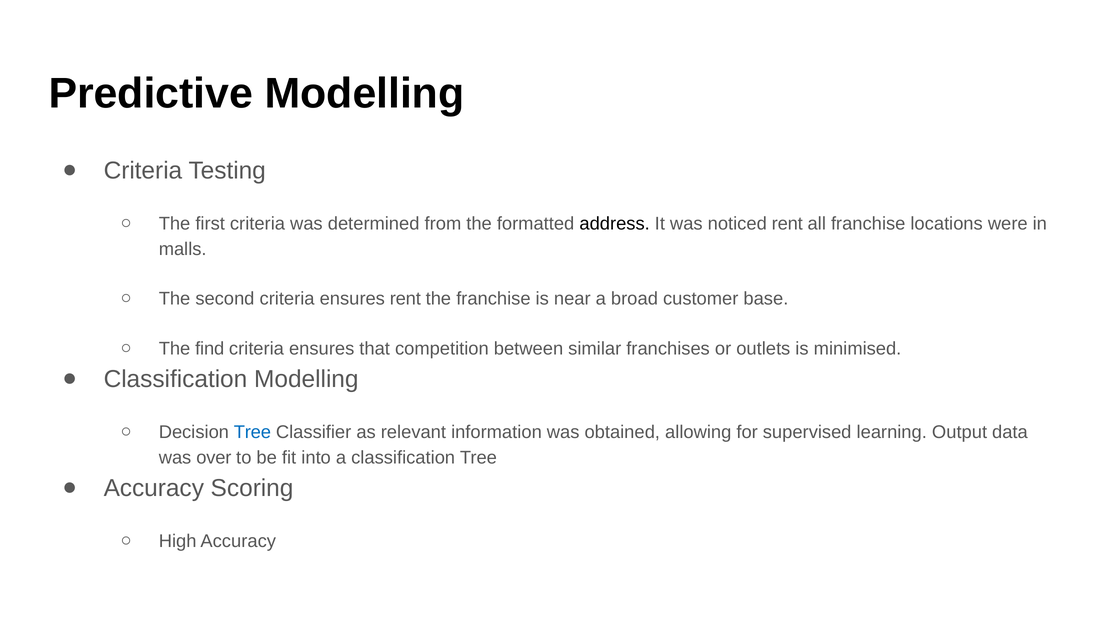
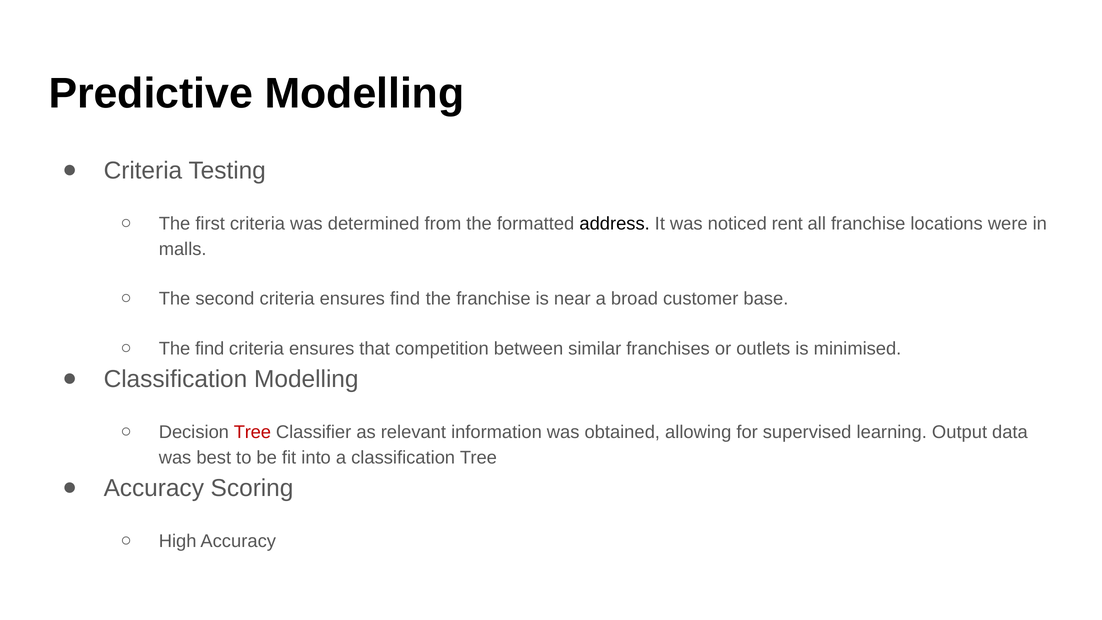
ensures rent: rent -> find (405, 299)
Tree colour: blue -> red (252, 432)
over: over -> best (214, 458)
